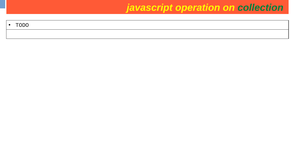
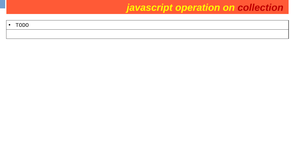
collection colour: green -> red (260, 8)
